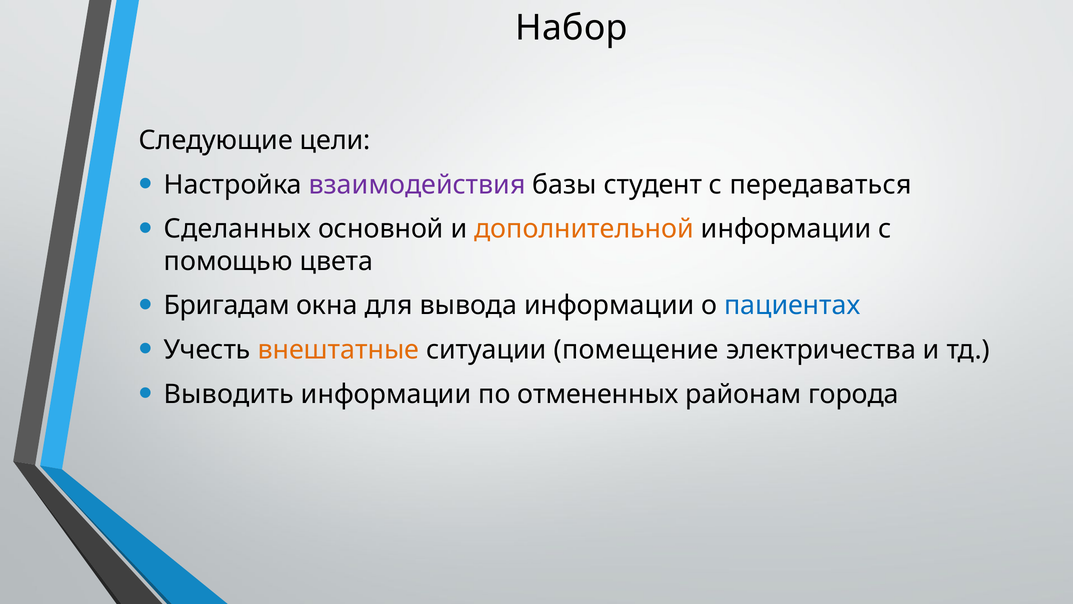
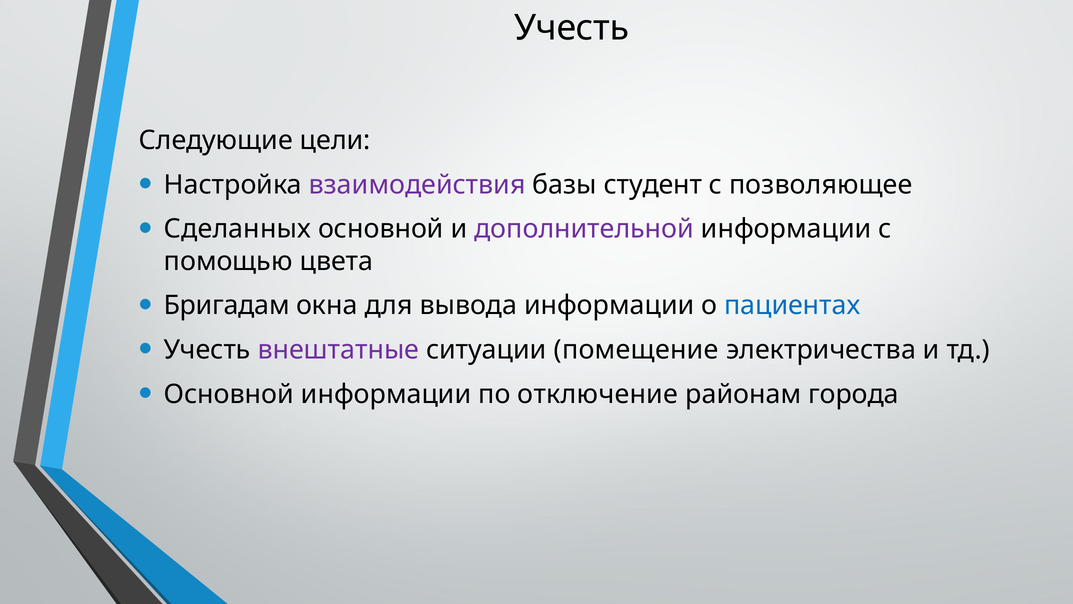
Набор: Набор -> Учесть (572, 28)
передаваться: передаваться -> позволяющее (821, 185)
дополнительной colour: orange -> purple (584, 229)
внештатные colour: orange -> purple (338, 350)
Выводить: Выводить -> Основной (229, 394)
отмененных: отмененных -> отключение (598, 394)
